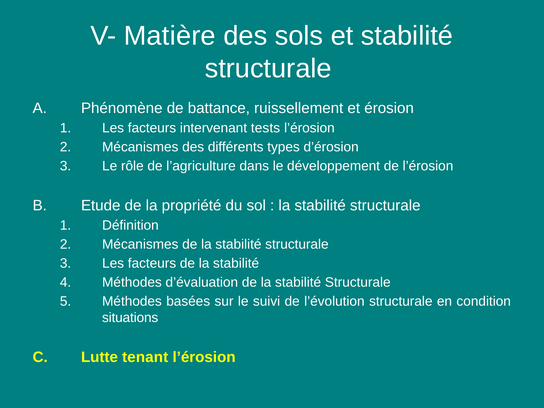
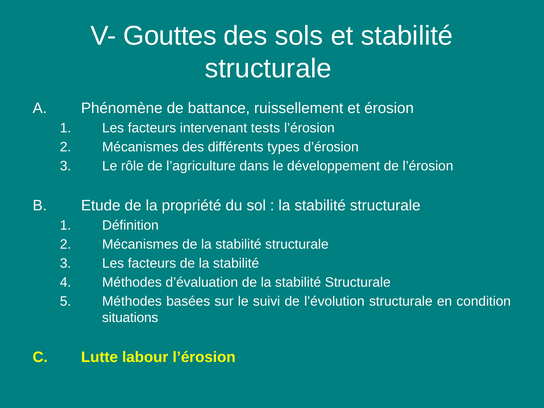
Matière: Matière -> Gouttes (170, 36)
tenant: tenant -> labour (145, 357)
